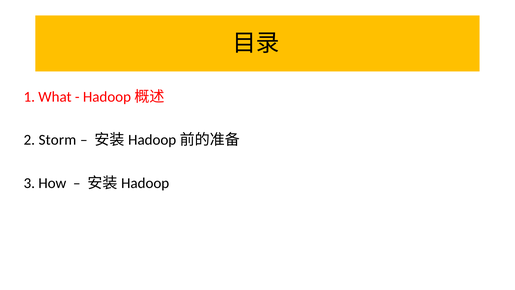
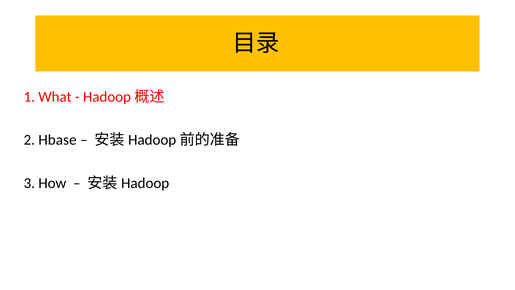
Storm: Storm -> Hbase (57, 140)
